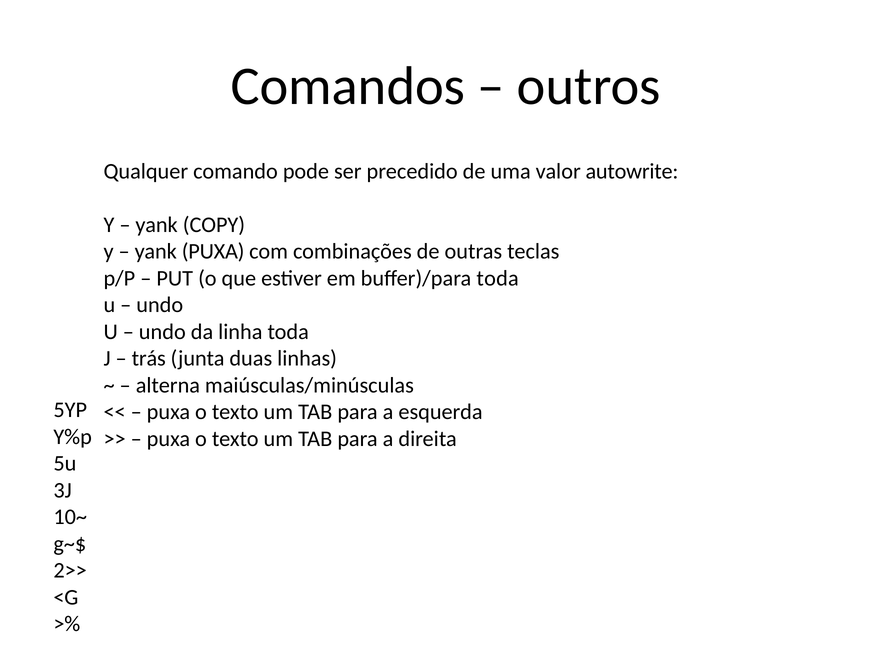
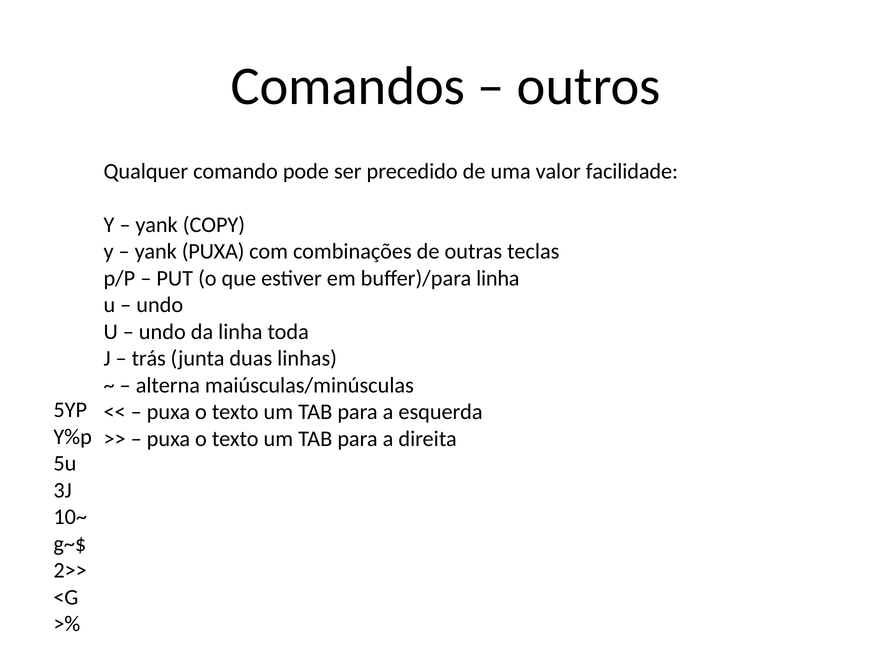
autowrite: autowrite -> facilidade (632, 171)
buffer)/para toda: toda -> linha (498, 278)
